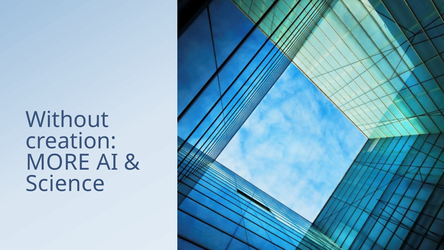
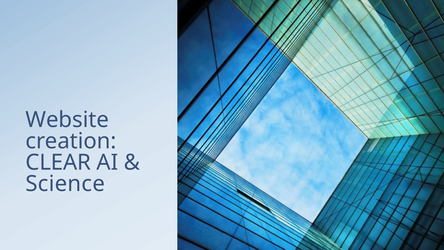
Without: Without -> Website (67, 120)
MORE: MORE -> CLEAR (58, 162)
